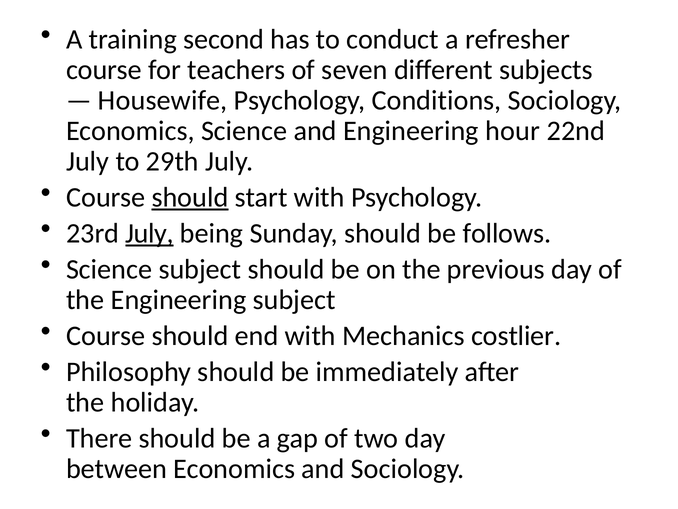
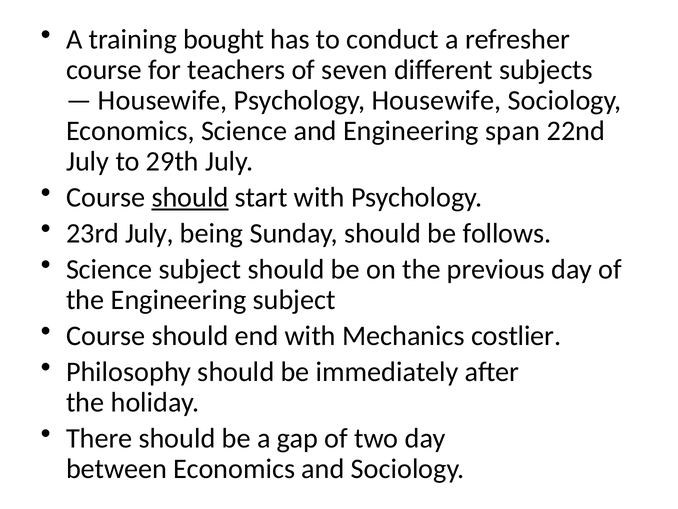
second: second -> bought (224, 39)
Psychology Conditions: Conditions -> Housewife (436, 100)
hour: hour -> span (513, 131)
July underline: present -> none (150, 233)
